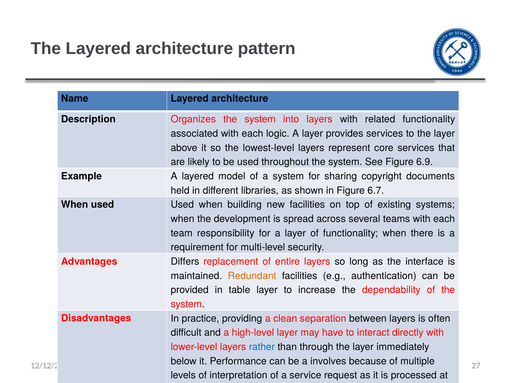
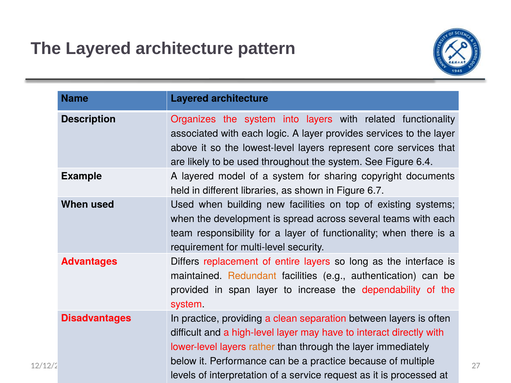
6.9: 6.9 -> 6.4 (425, 162)
table: table -> span (239, 290)
rather colour: blue -> orange (262, 347)
involves: involves -> practice (328, 361)
